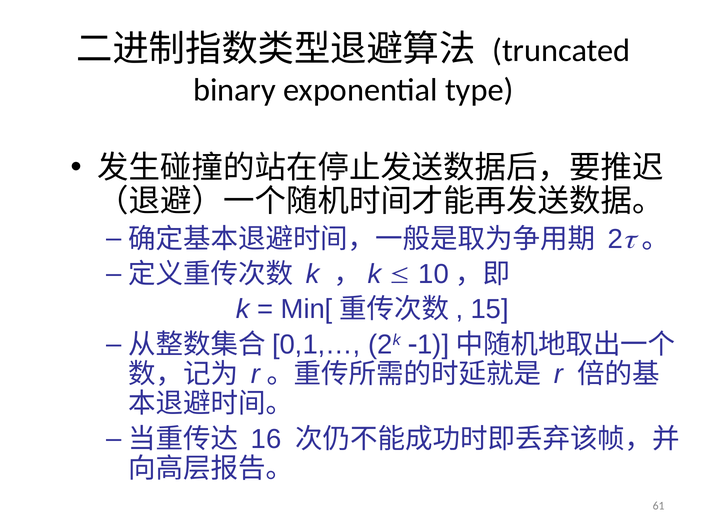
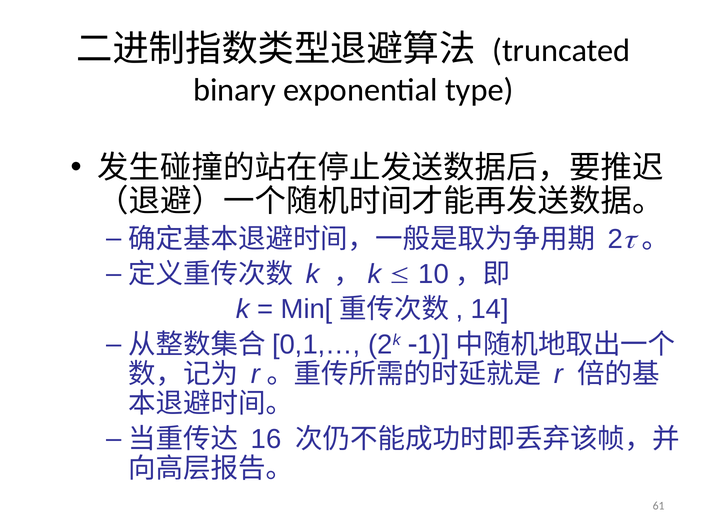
15: 15 -> 14 (490, 310)
